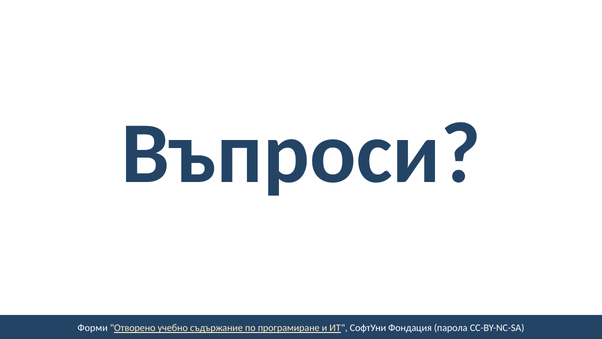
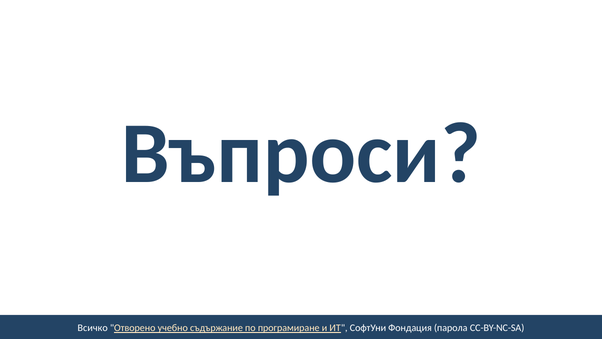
Форми: Форми -> Всичко (93, 328)
